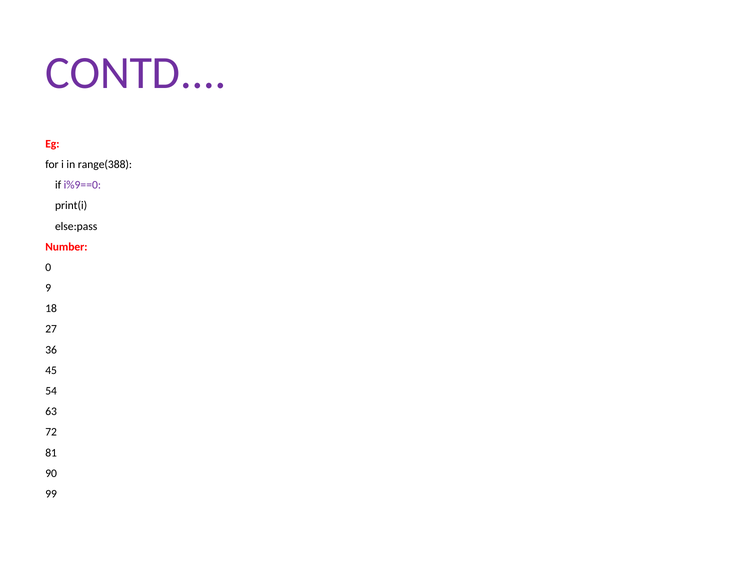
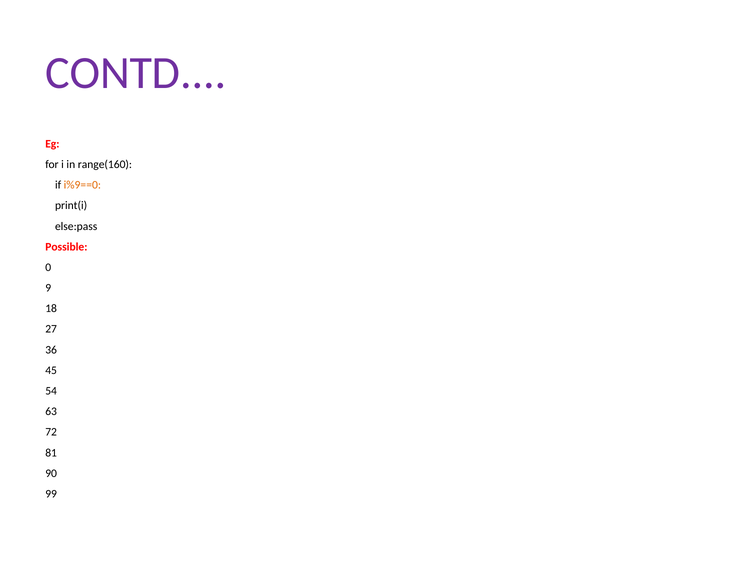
range(388: range(388 -> range(160 (105, 164)
i%9==0 colour: purple -> orange (82, 185)
Number: Number -> Possible (66, 246)
